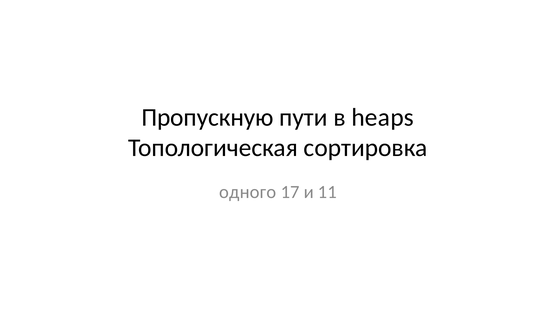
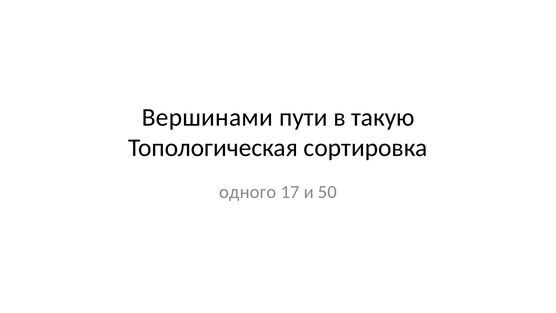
Пропускную: Пропускную -> Вершинами (207, 117)
heaps: heaps -> такую (383, 117)
11: 11 -> 50 (327, 192)
